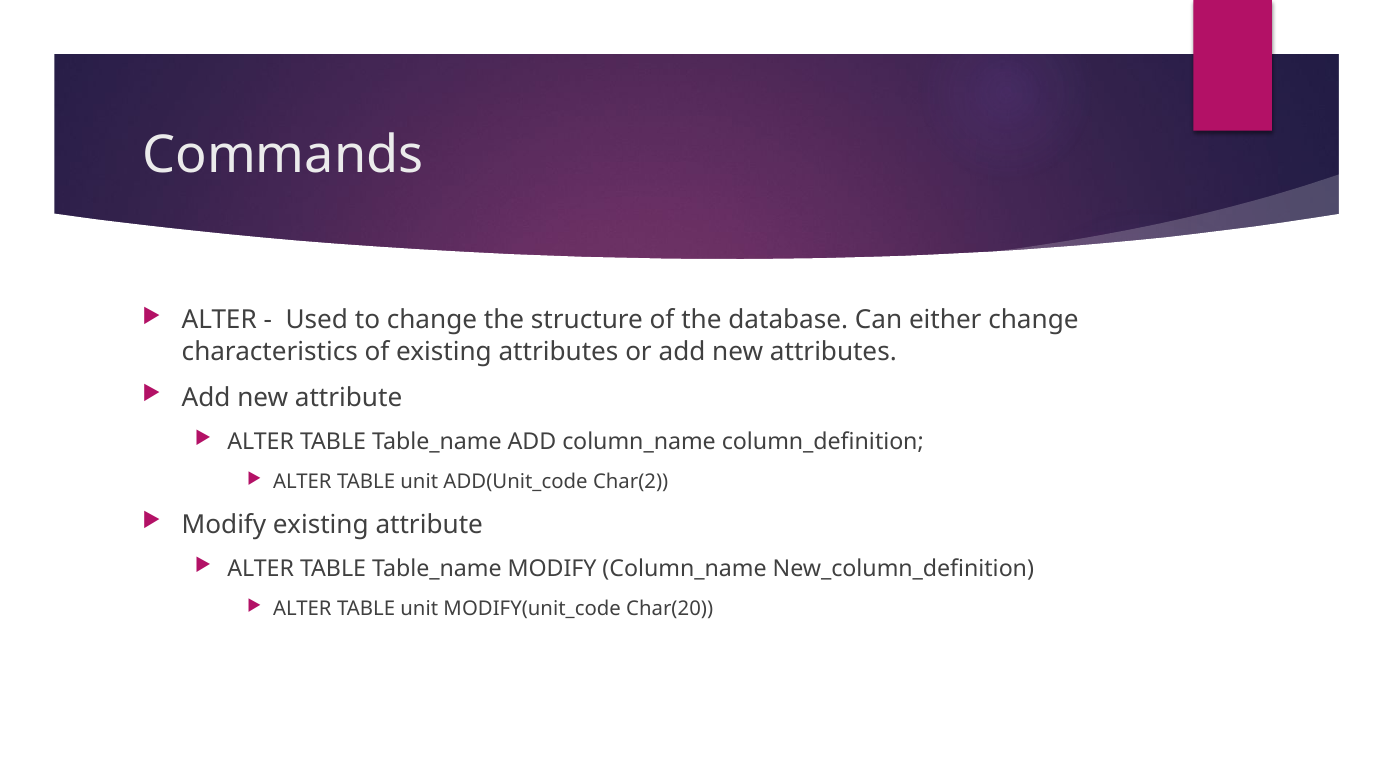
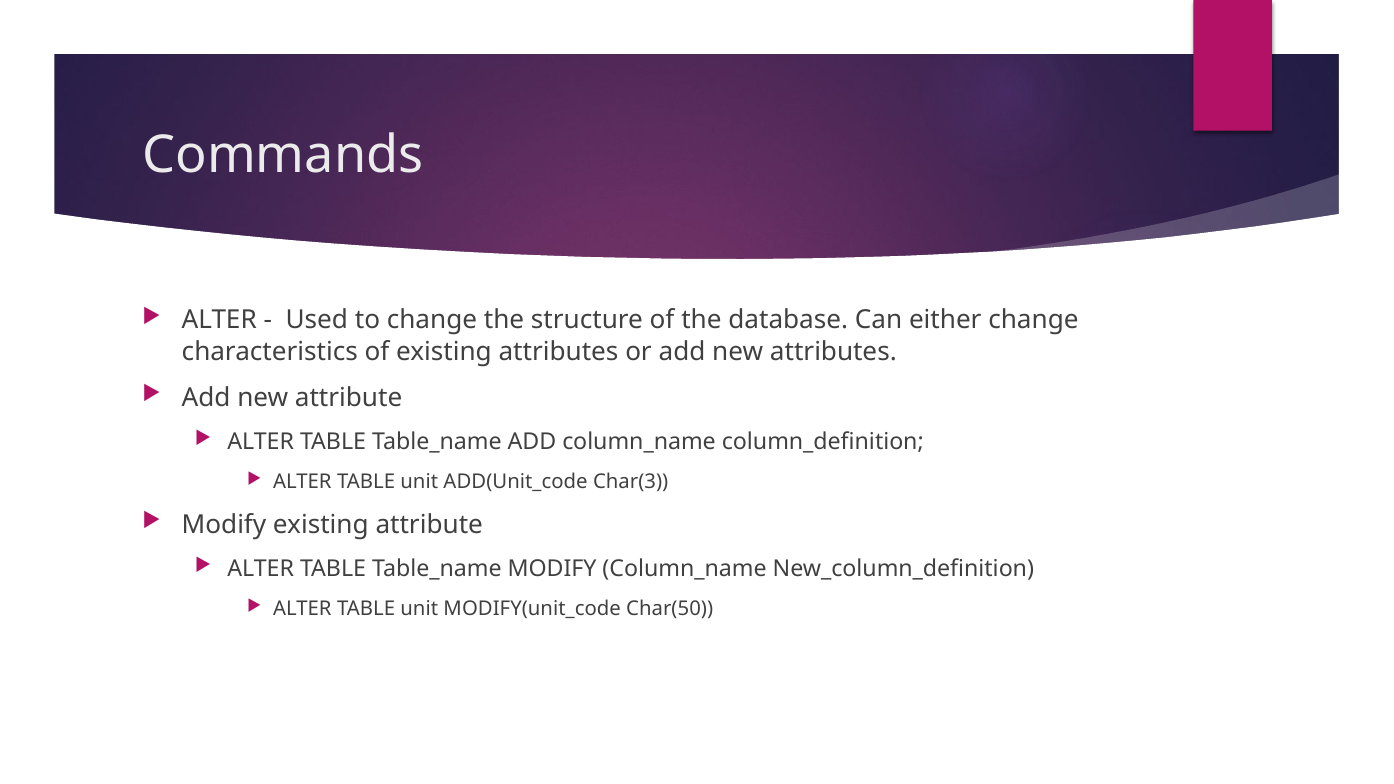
Char(2: Char(2 -> Char(3 (631, 482)
Char(20: Char(20 -> Char(50 (670, 609)
